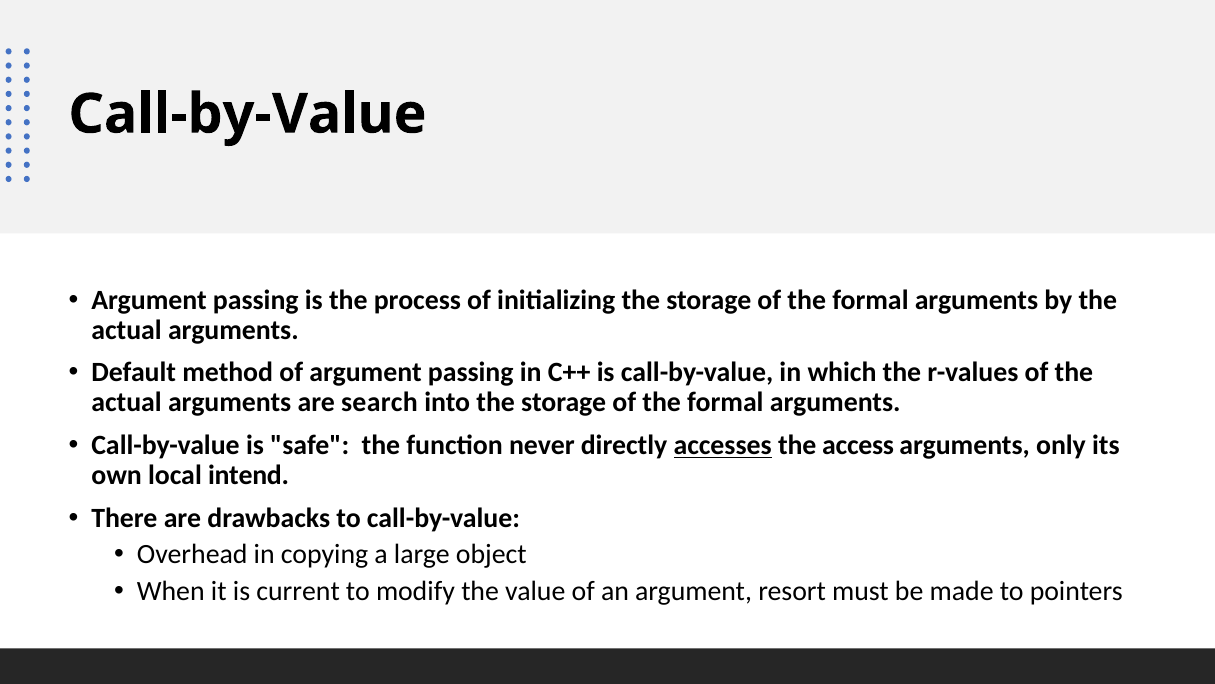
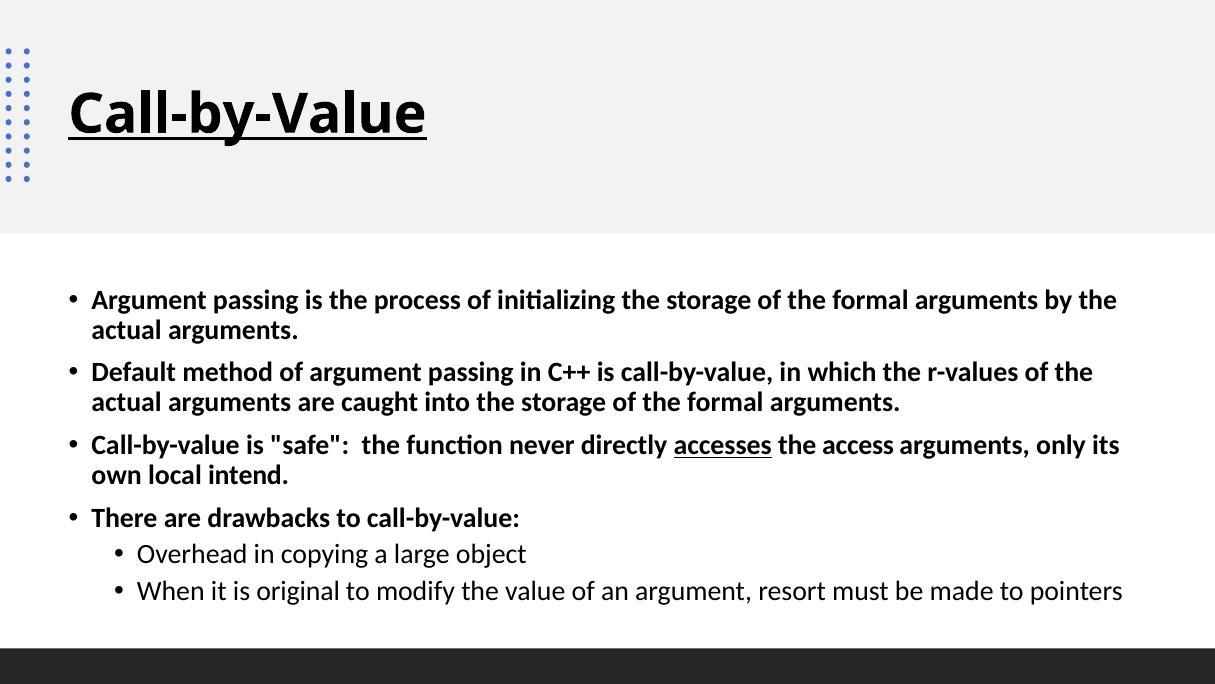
Call-by-Value underline: none -> present (248, 114)
search: search -> caught (380, 402)
current: current -> original (298, 591)
